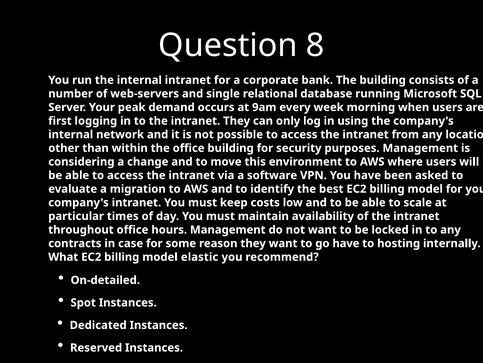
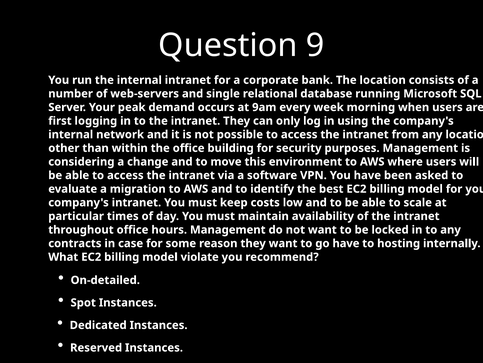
8: 8 -> 9 (315, 45)
The building: building -> location (383, 80)
elastic: elastic -> violate (200, 257)
